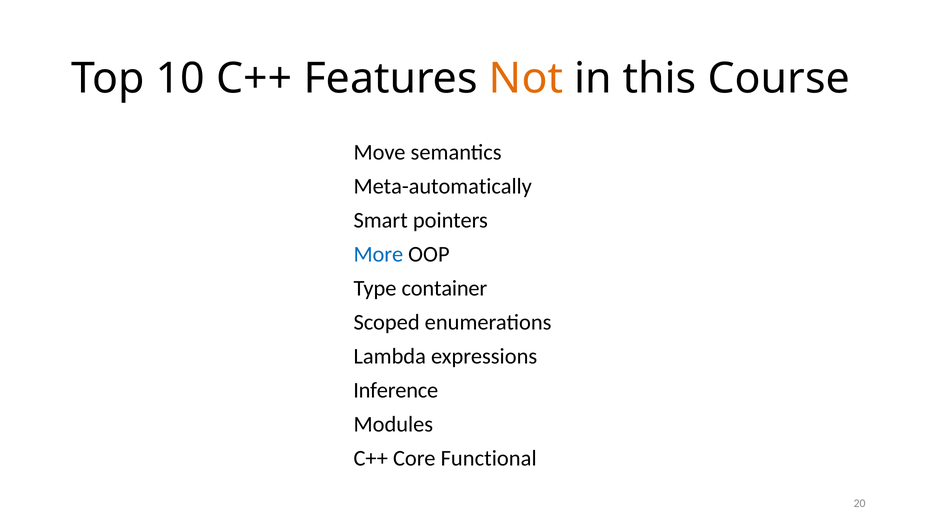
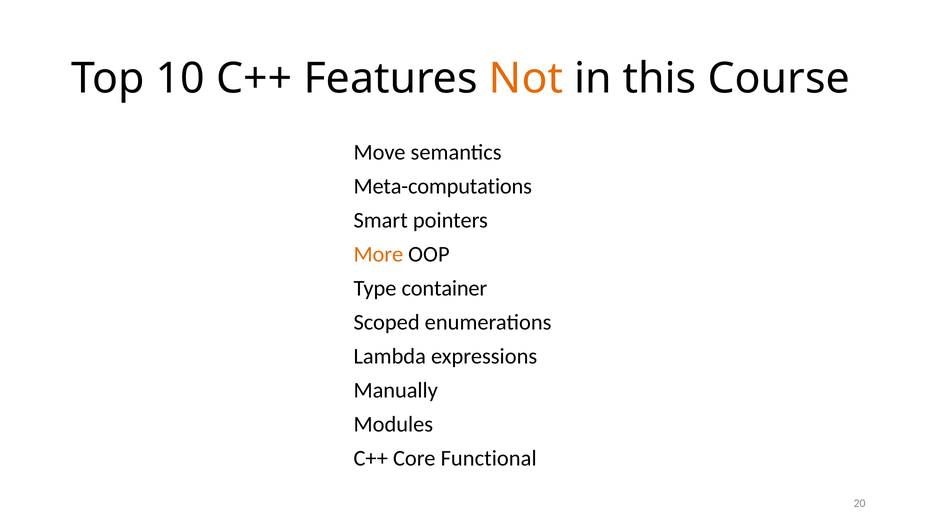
Meta-automatically: Meta-automatically -> Meta-computations (443, 186)
More colour: blue -> orange (378, 254)
Inference: Inference -> Manually (396, 390)
